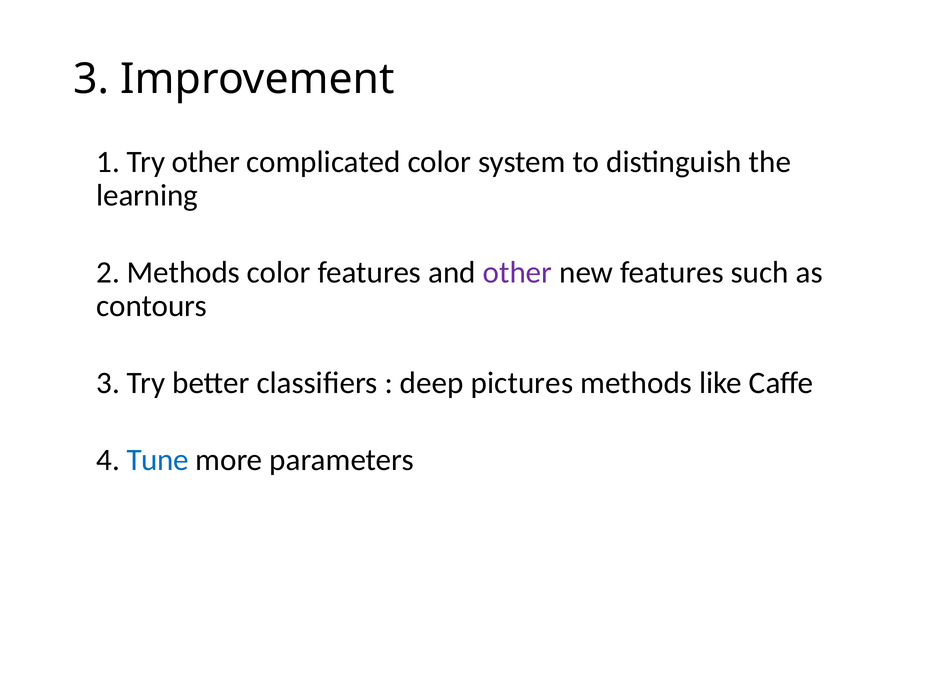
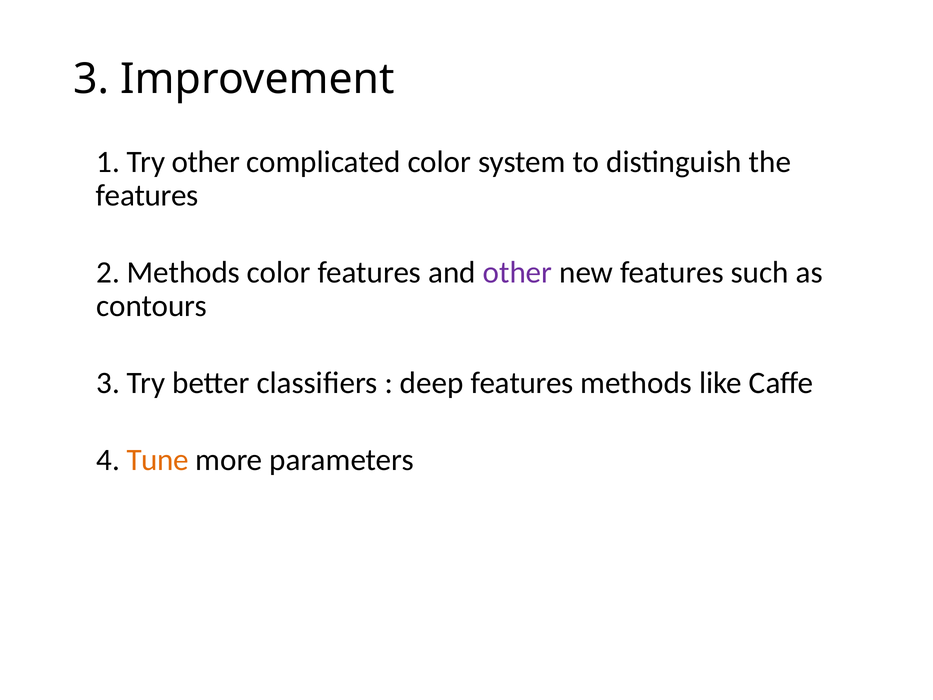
learning: learning -> features (147, 196)
deep pictures: pictures -> features (522, 383)
Tune colour: blue -> orange (158, 460)
